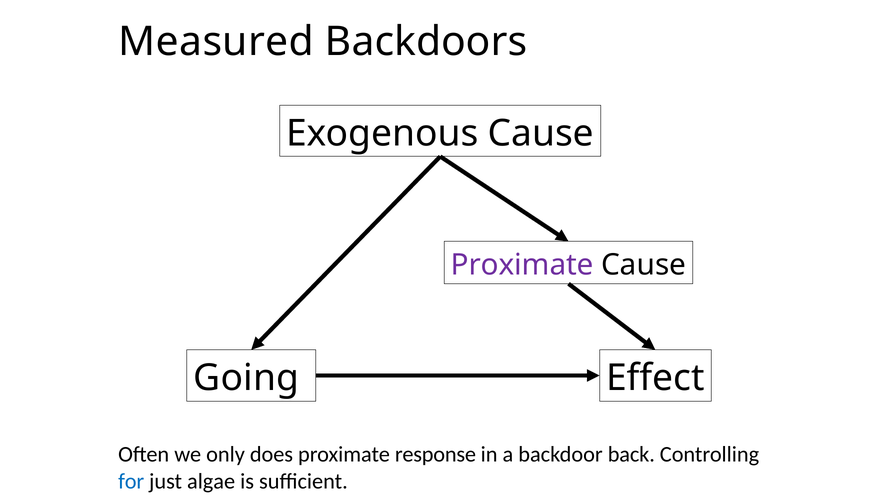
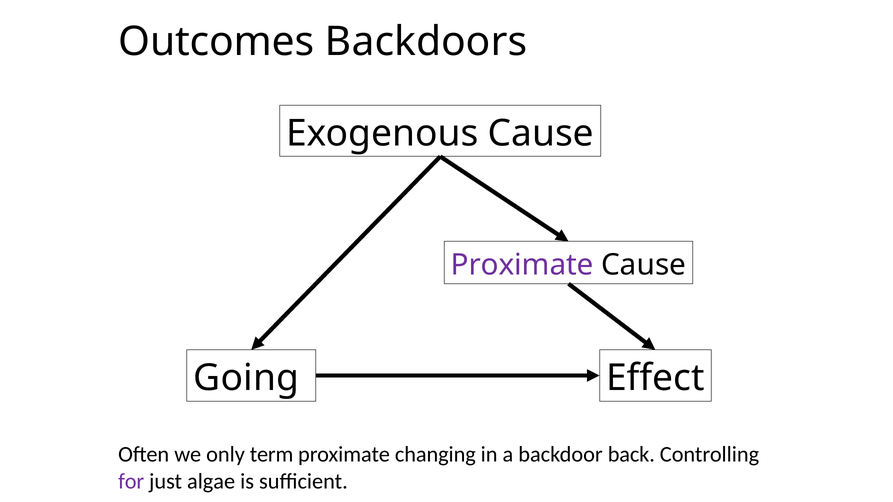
Measured: Measured -> Outcomes (216, 42)
does: does -> term (272, 455)
response: response -> changing (435, 455)
for colour: blue -> purple (131, 482)
